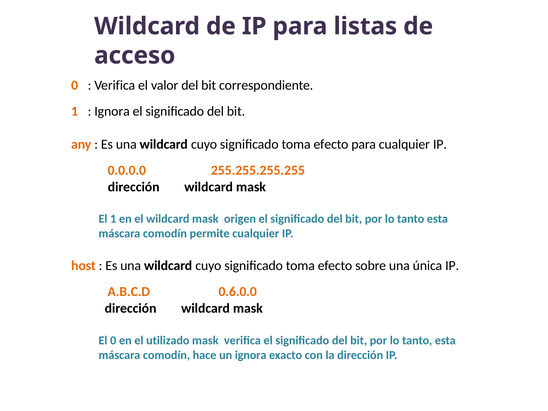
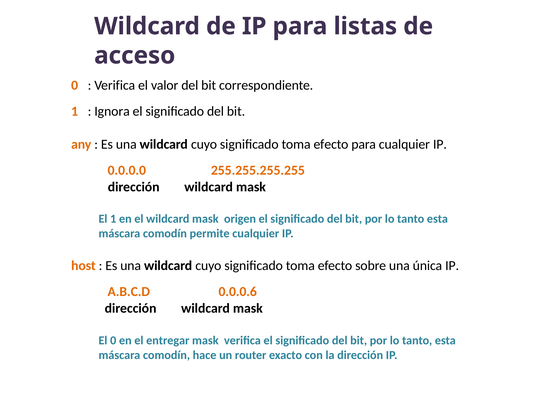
0.6.0.0: 0.6.0.0 -> 0.0.0.6 (238, 292)
utilizado: utilizado -> entregar (168, 340)
un ignora: ignora -> router (251, 355)
